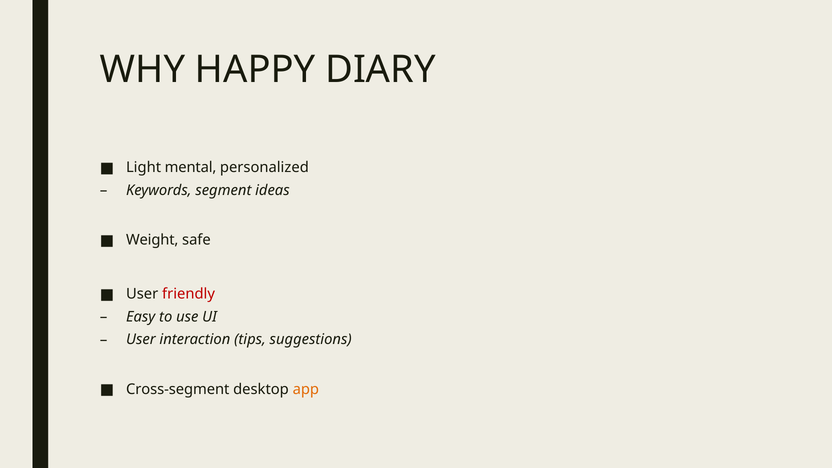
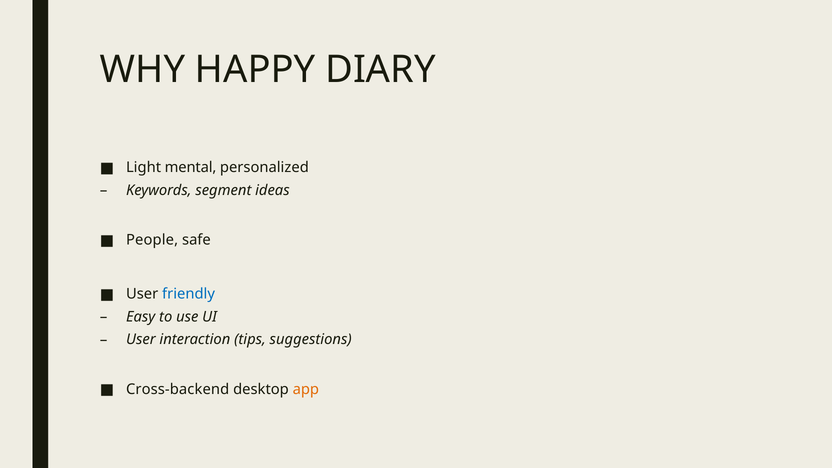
Weight: Weight -> People (152, 240)
friendly colour: red -> blue (189, 294)
Cross-segment: Cross-segment -> Cross-backend (178, 389)
